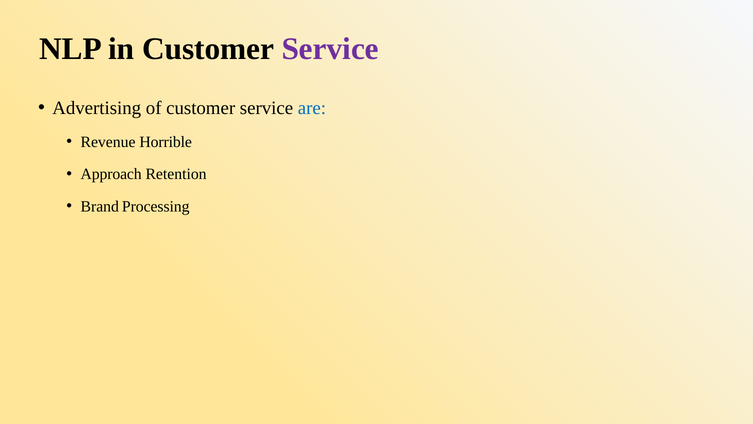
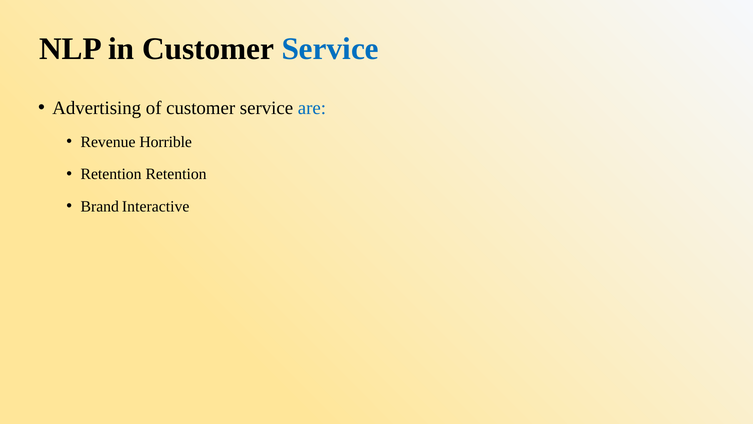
Service colour: purple -> blue (330, 49)
Approach: Approach -> Retention (111, 174)
Processing: Processing -> Interactive (156, 206)
